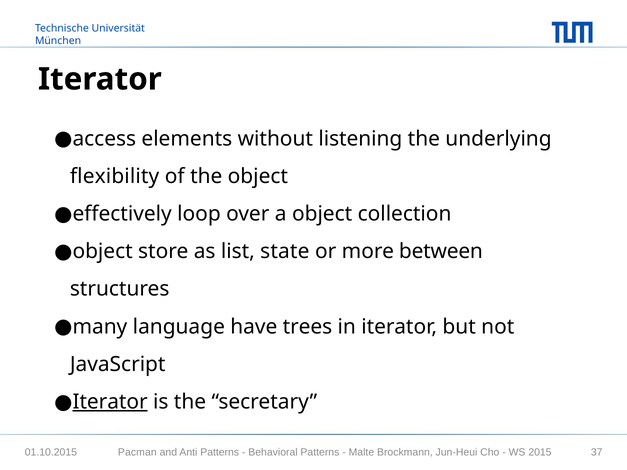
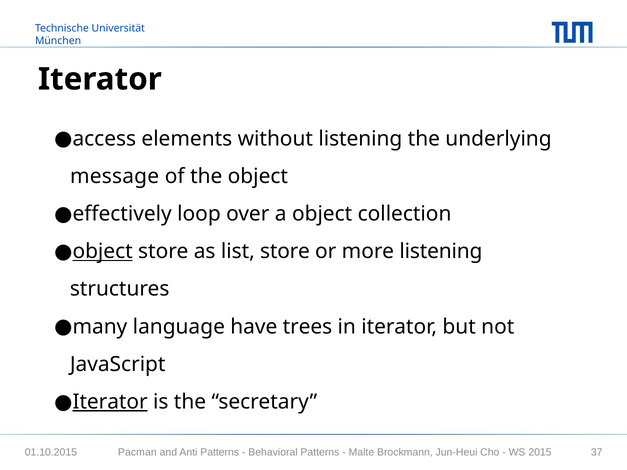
flexibility: flexibility -> message (115, 176)
object underline: none -> present (103, 252)
list state: state -> store (285, 252)
more between: between -> listening (441, 252)
